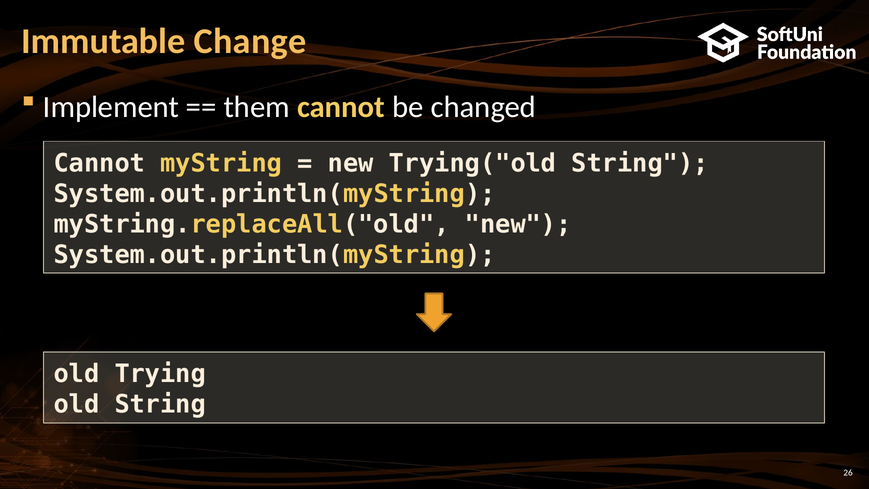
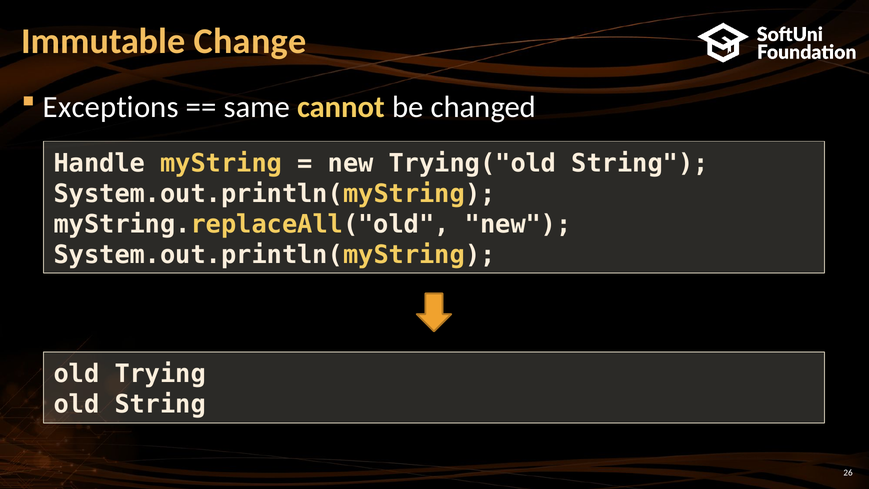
Implement: Implement -> Exceptions (111, 107)
them: them -> same (257, 107)
Cannot: Cannot -> Handle (99, 163)
